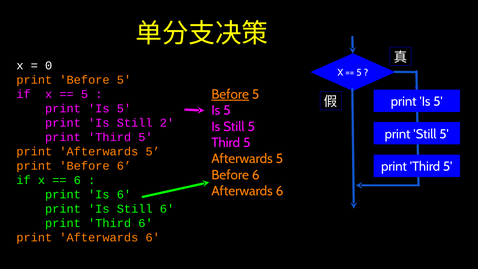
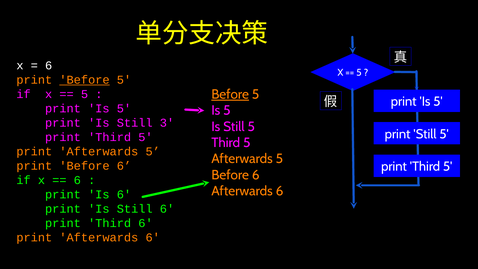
0: 0 -> 6 (49, 65)
Before underline: none -> present (85, 80)
2: 2 -> 3 (167, 123)
